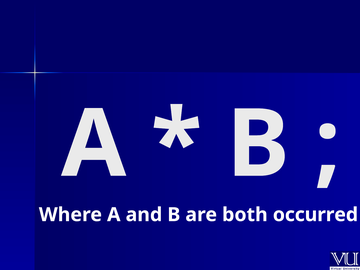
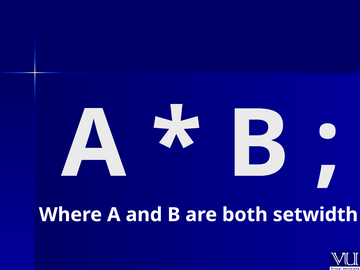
occurred: occurred -> setwidth (315, 215)
